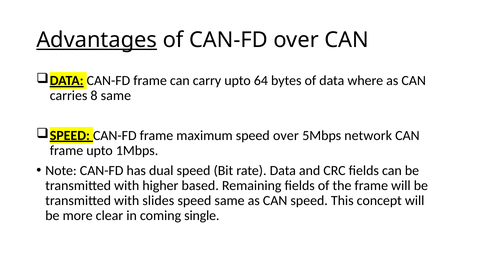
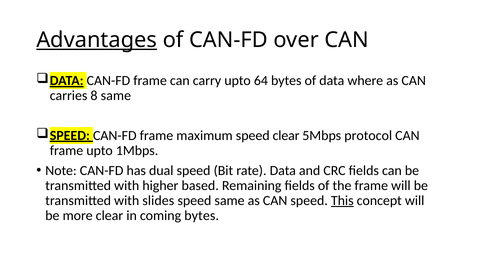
speed over: over -> clear (286, 136)
network: network -> protocol (368, 136)
This underline: none -> present (342, 201)
coming single: single -> bytes (202, 216)
